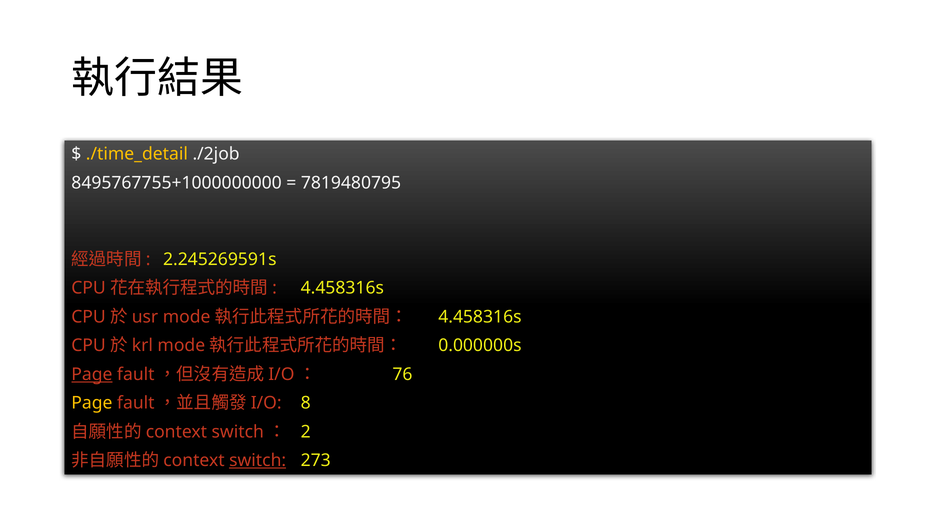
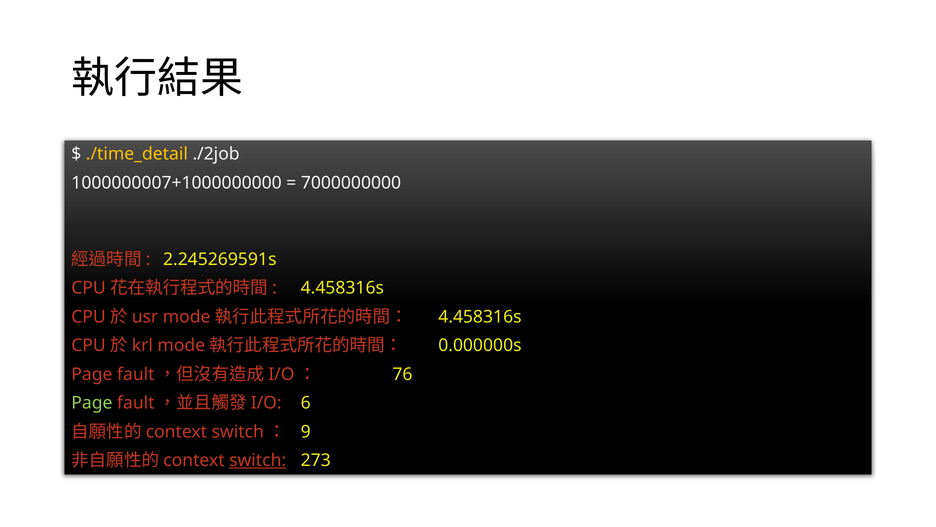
8495767755+1000000000: 8495767755+1000000000 -> 1000000007+1000000000 (177, 183)
7819480795: 7819480795 -> 7000000000 (351, 183)
Page underline: present -> none (92, 374)
Page colour: yellow -> light green (92, 403)
8: 8 -> 6 (306, 403)
2: 2 -> 9 (306, 431)
